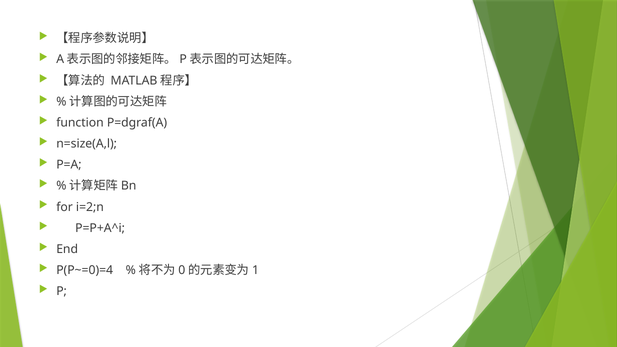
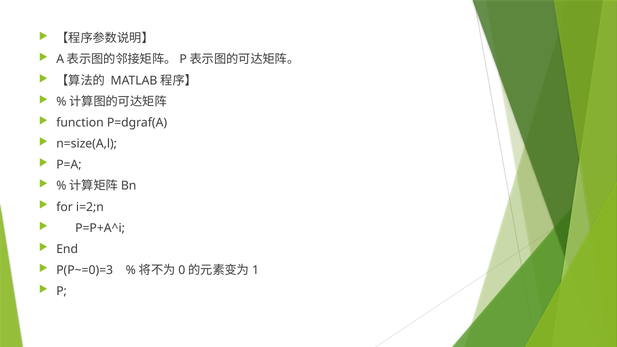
P(P~=0)=4: P(P~=0)=4 -> P(P~=0)=3 (85, 270)
